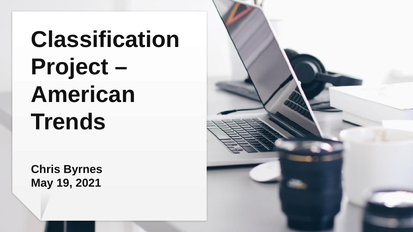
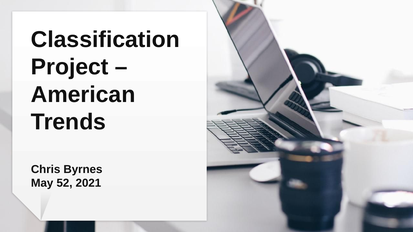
19: 19 -> 52 (64, 183)
